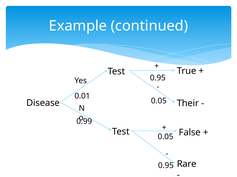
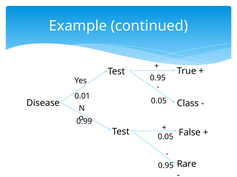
Their: Their -> Class (188, 104)
